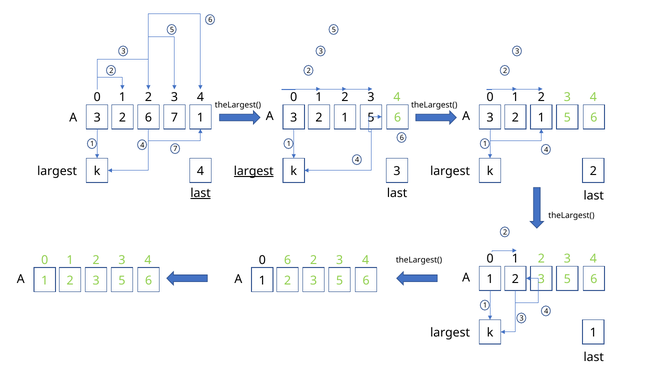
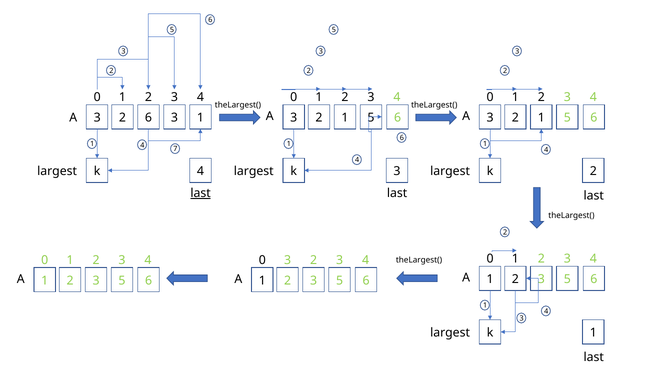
2 6 7: 7 -> 3 (174, 117)
largest underline: present -> none (254, 171)
0 6: 6 -> 3 (288, 260)
